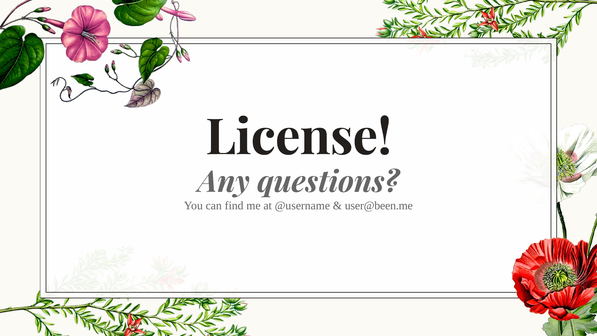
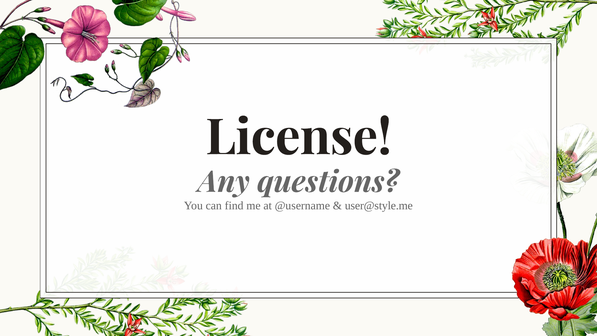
user@been.me: user@been.me -> user@style.me (379, 206)
